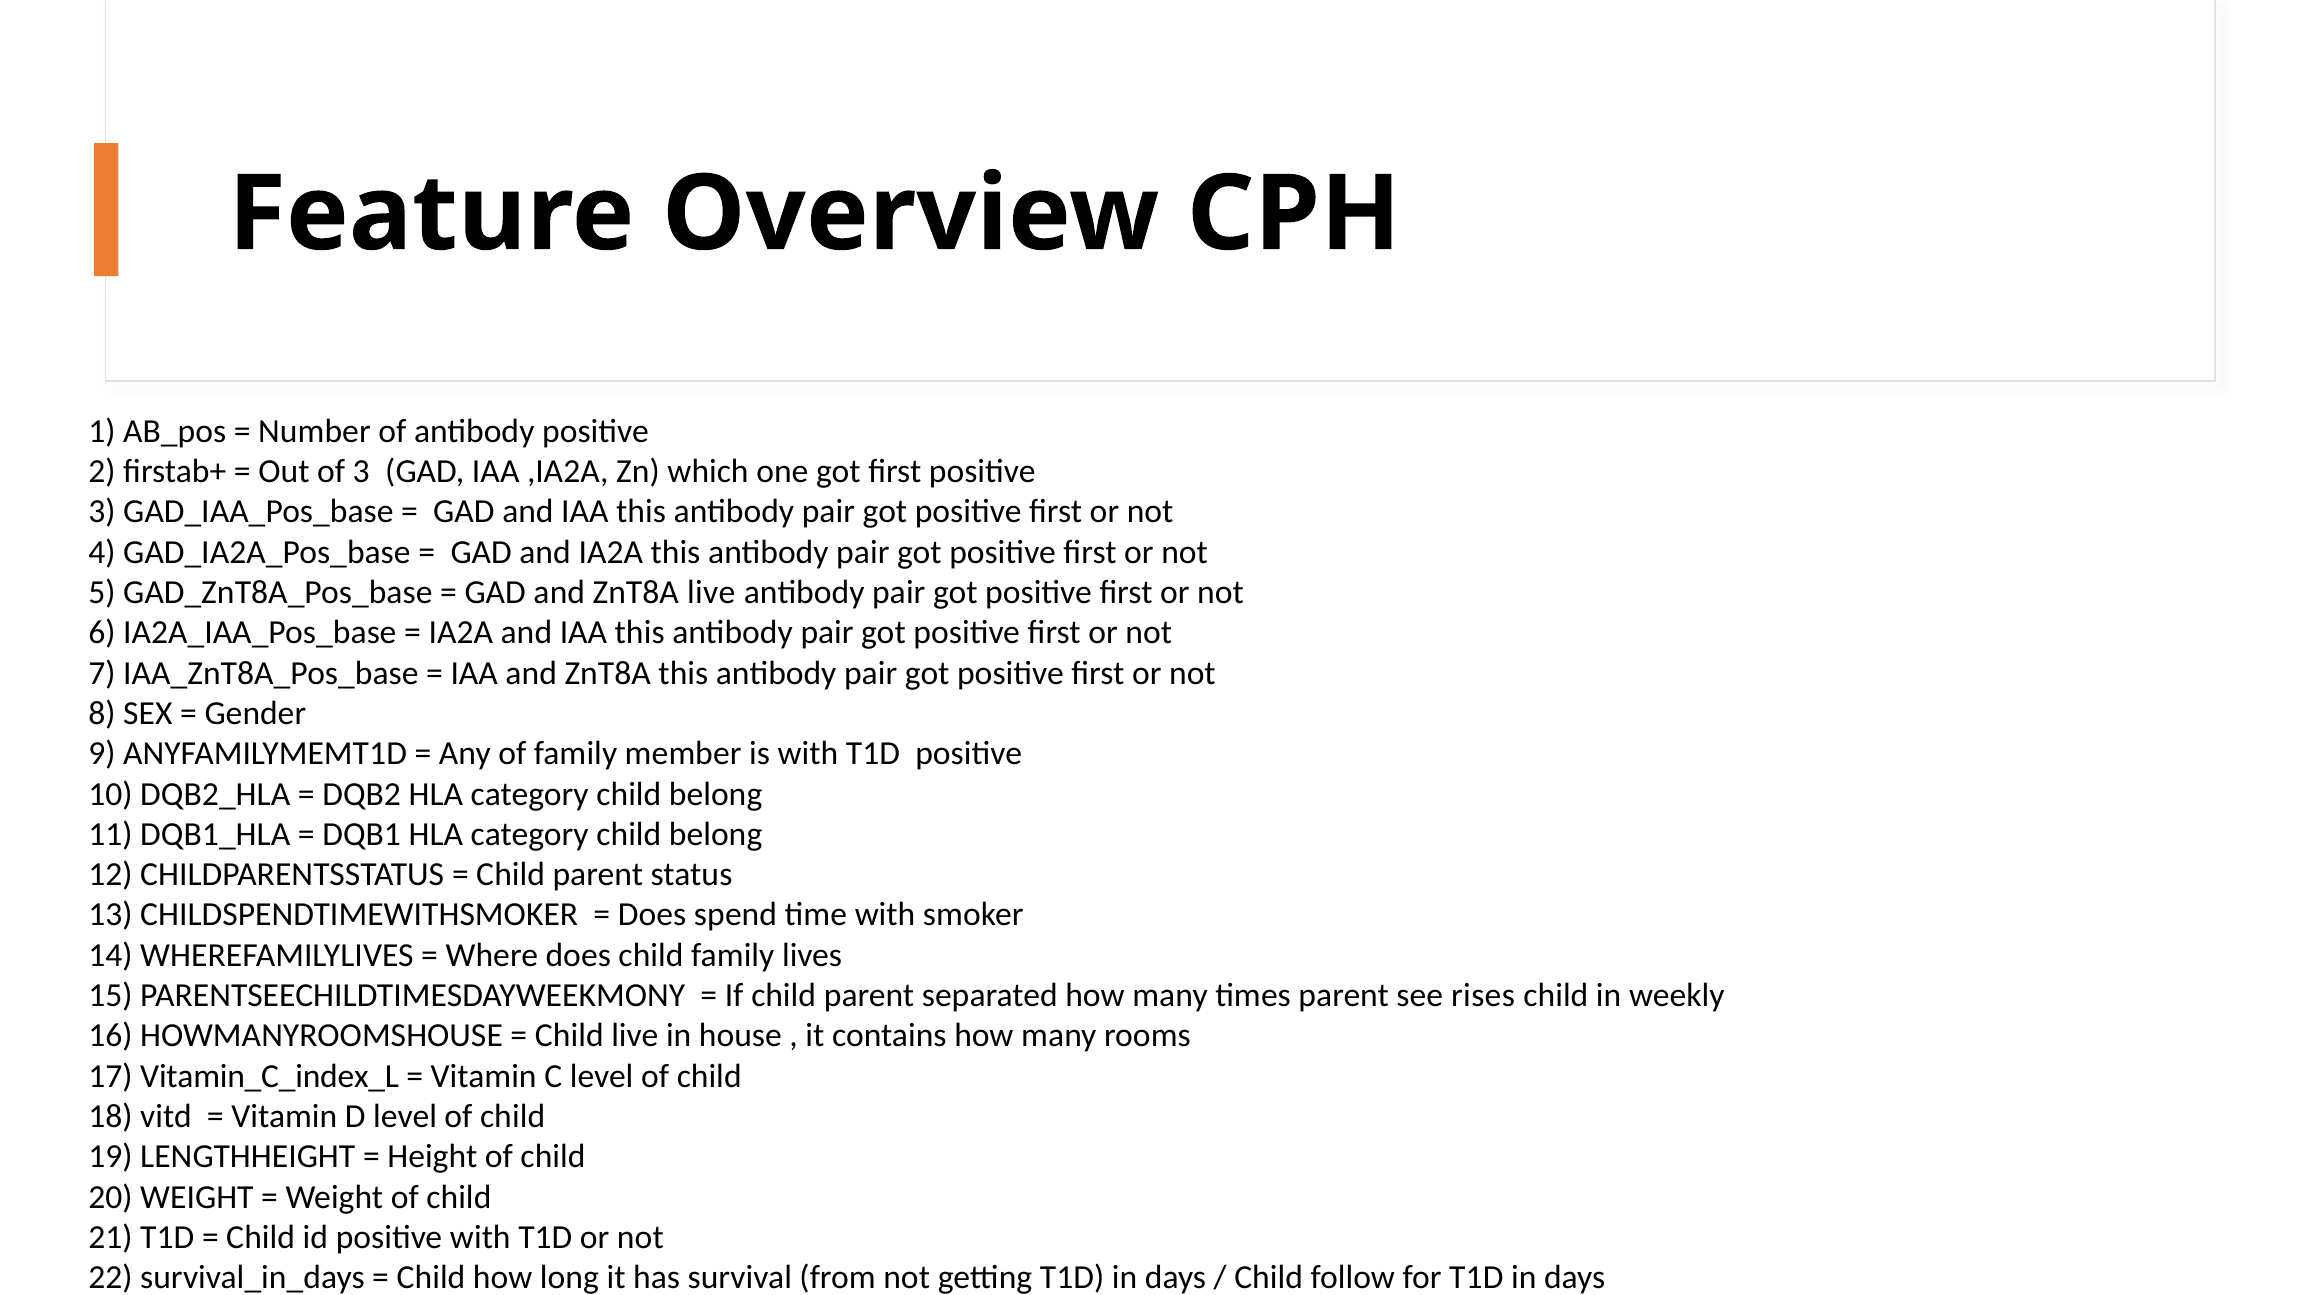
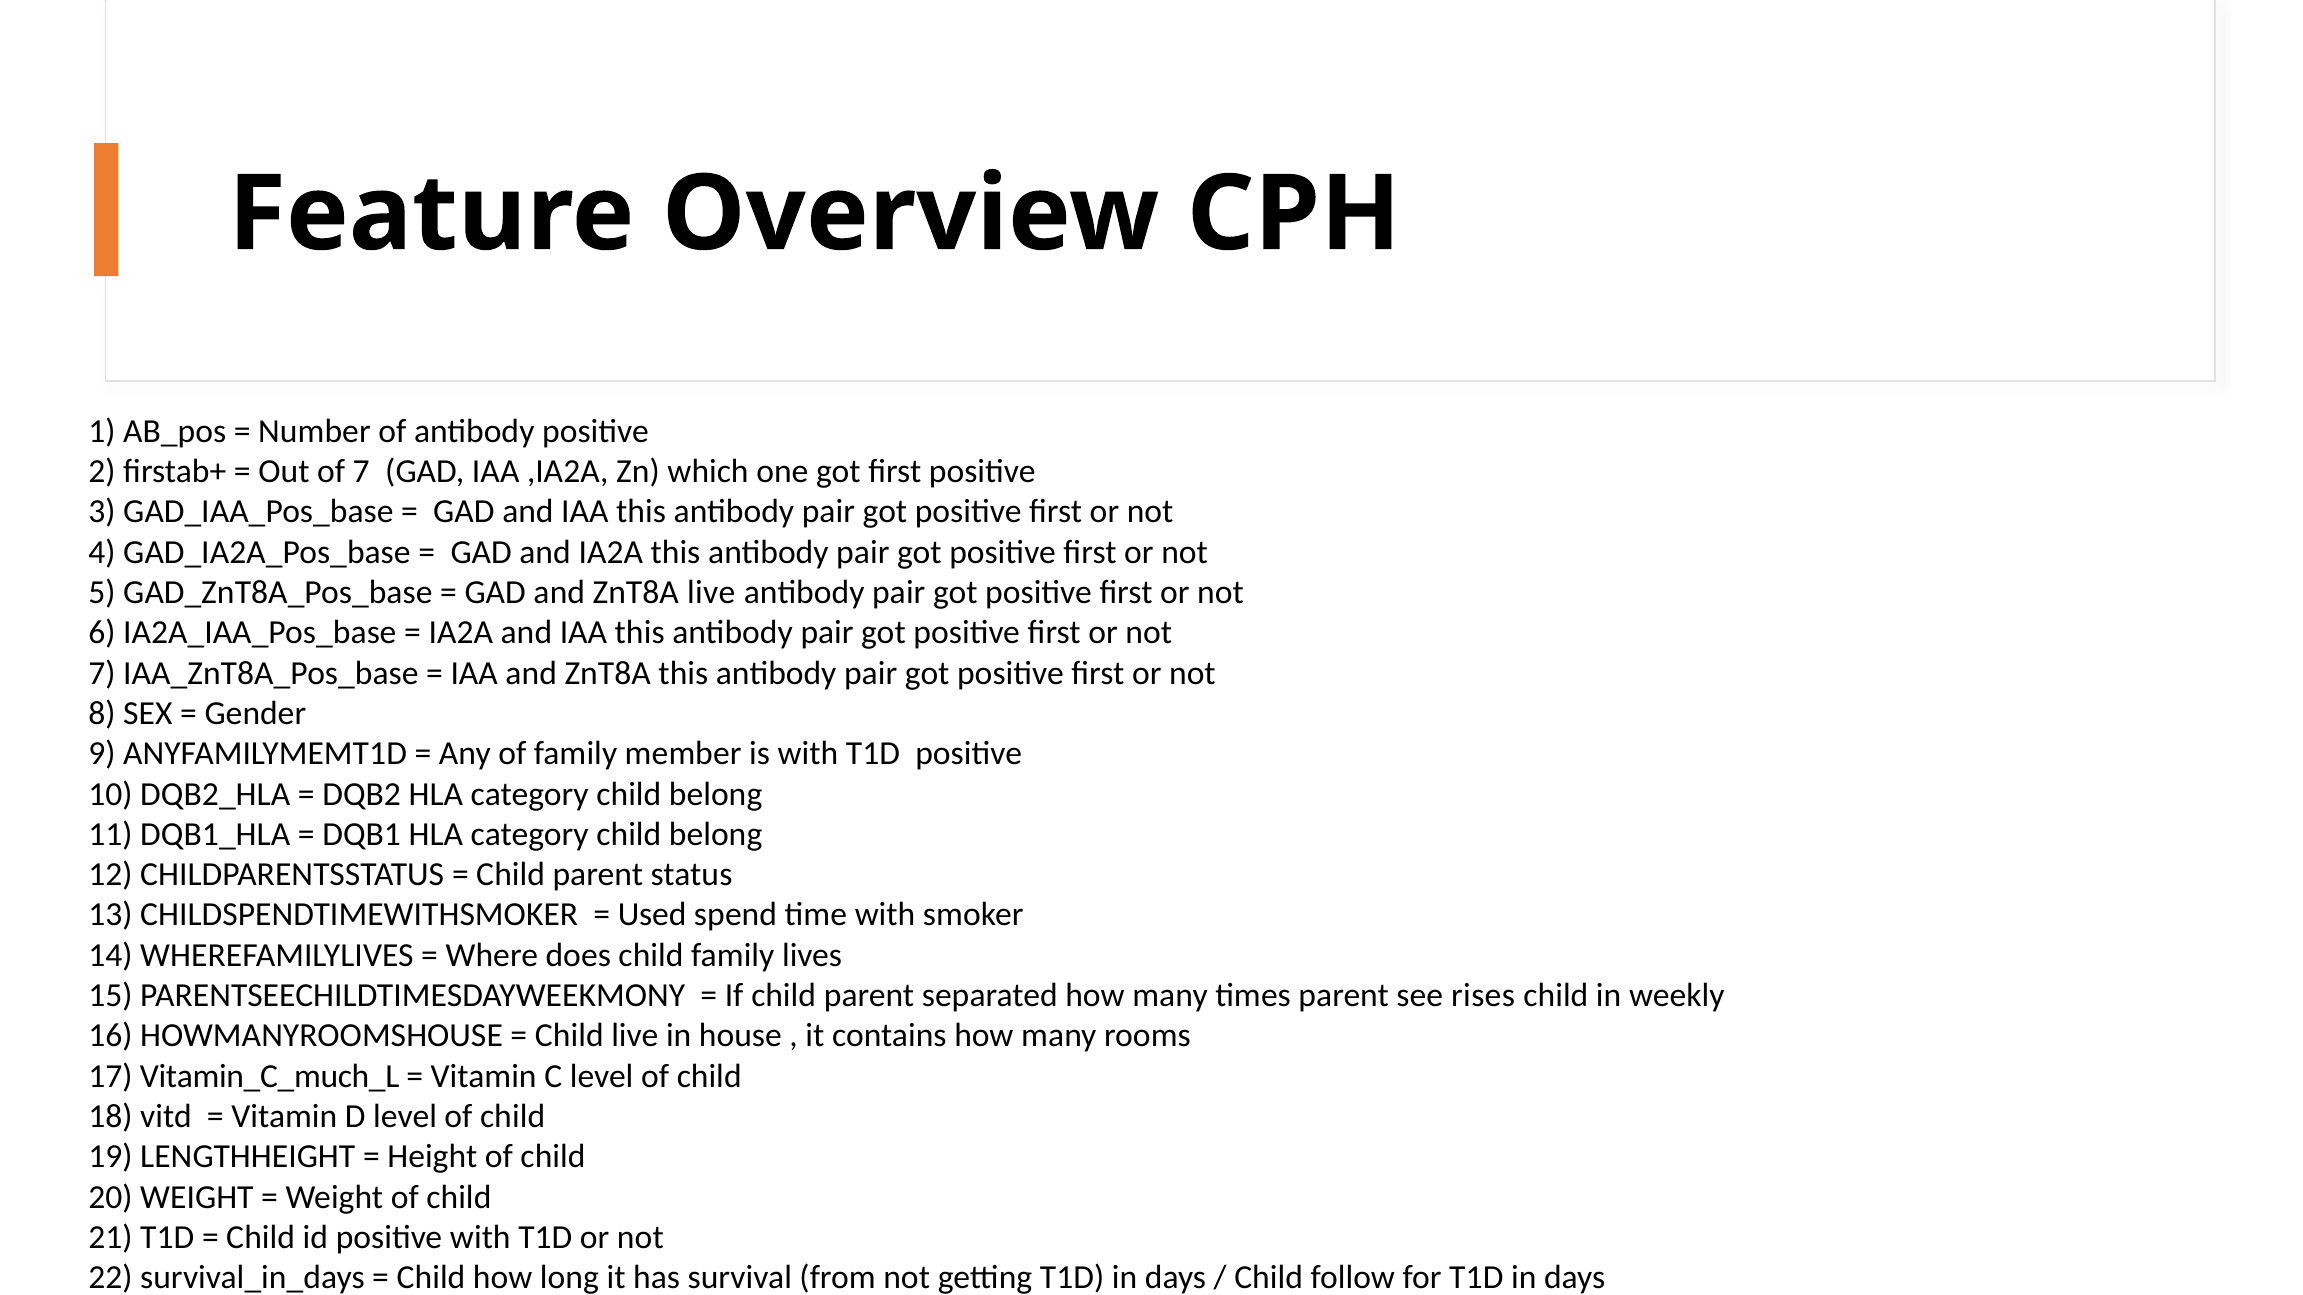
of 3: 3 -> 7 (361, 472)
Does: Does -> Used (652, 915)
Vitamin_C_index_L: Vitamin_C_index_L -> Vitamin_C_much_L (270, 1076)
